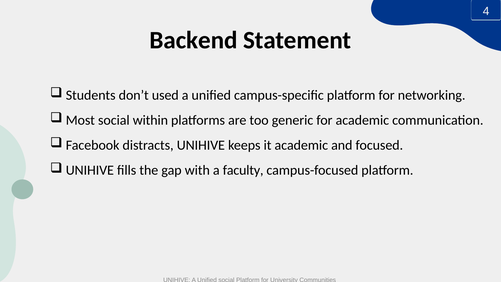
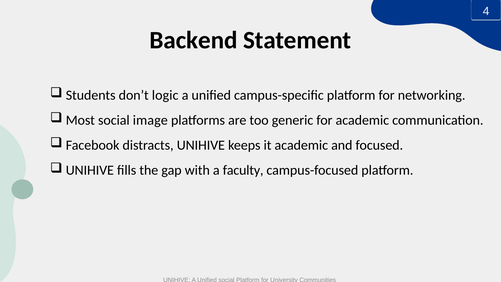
used: used -> logic (165, 95)
within: within -> image (150, 120)
